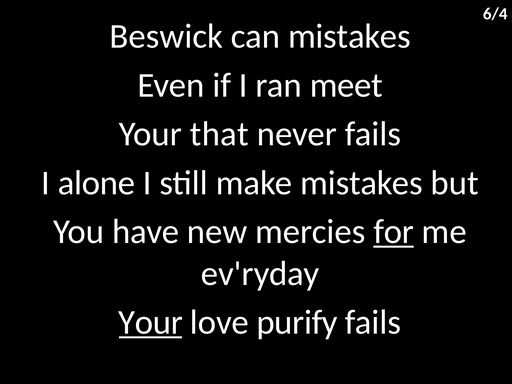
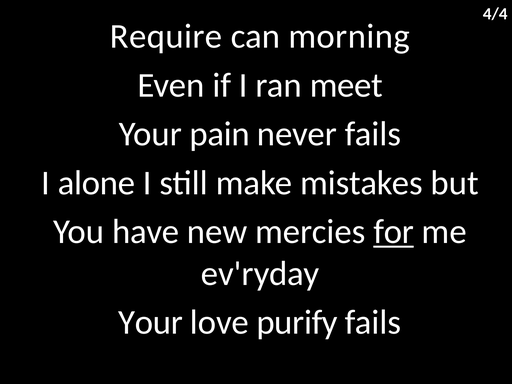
6/4: 6/4 -> 4/4 (495, 14)
Beswick: Beswick -> Require (166, 36)
can mistakes: mistakes -> morning (349, 36)
that: that -> pain (220, 134)
Your underline: present -> none (151, 322)
